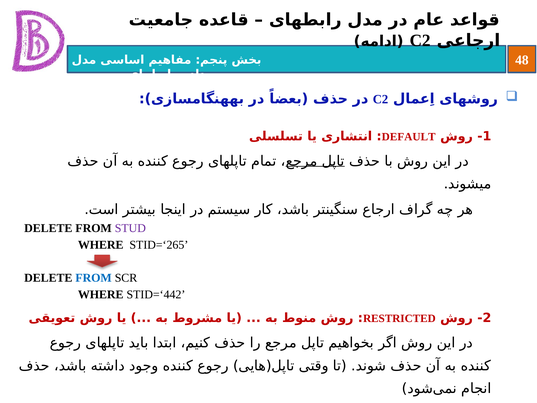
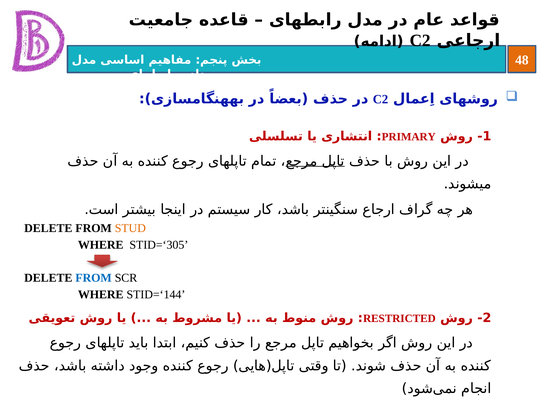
DEFAULT: DEFAULT -> PRIMARY (409, 137)
STUD colour: purple -> orange (130, 228)
STID=‘265: STID=‘265 -> STID=‘305 (159, 245)
STID=‘442: STID=‘442 -> STID=‘144 (156, 294)
